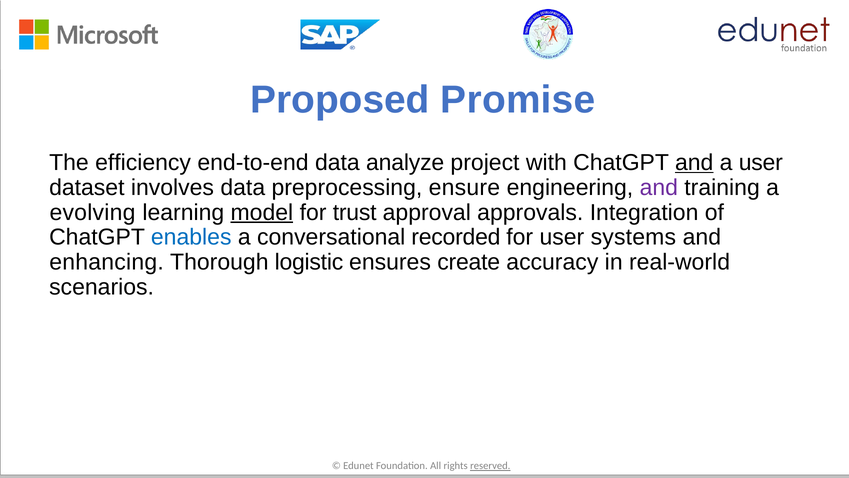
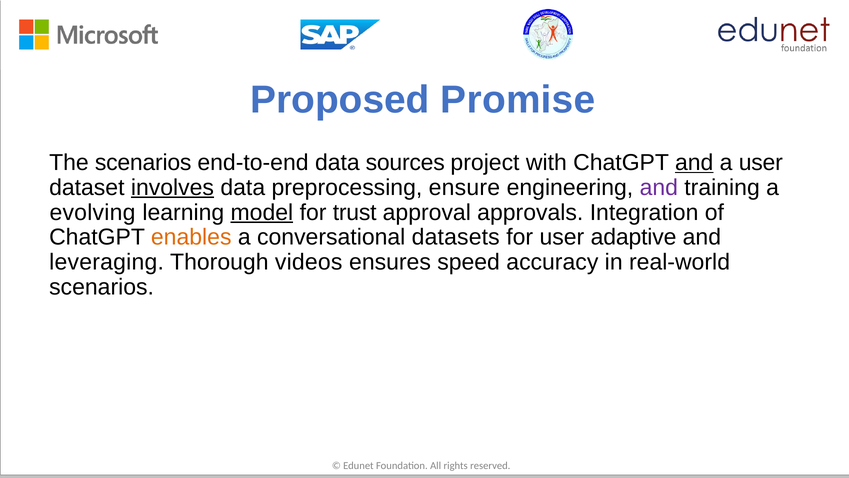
The efficiency: efficiency -> scenarios (143, 162)
analyze: analyze -> sources (405, 162)
involves underline: none -> present (172, 187)
enables colour: blue -> orange (191, 237)
recorded: recorded -> datasets (456, 237)
systems: systems -> adaptive (634, 237)
enhancing: enhancing -> leveraging (107, 262)
logistic: logistic -> videos (309, 262)
create: create -> speed (469, 262)
reserved underline: present -> none (490, 466)
